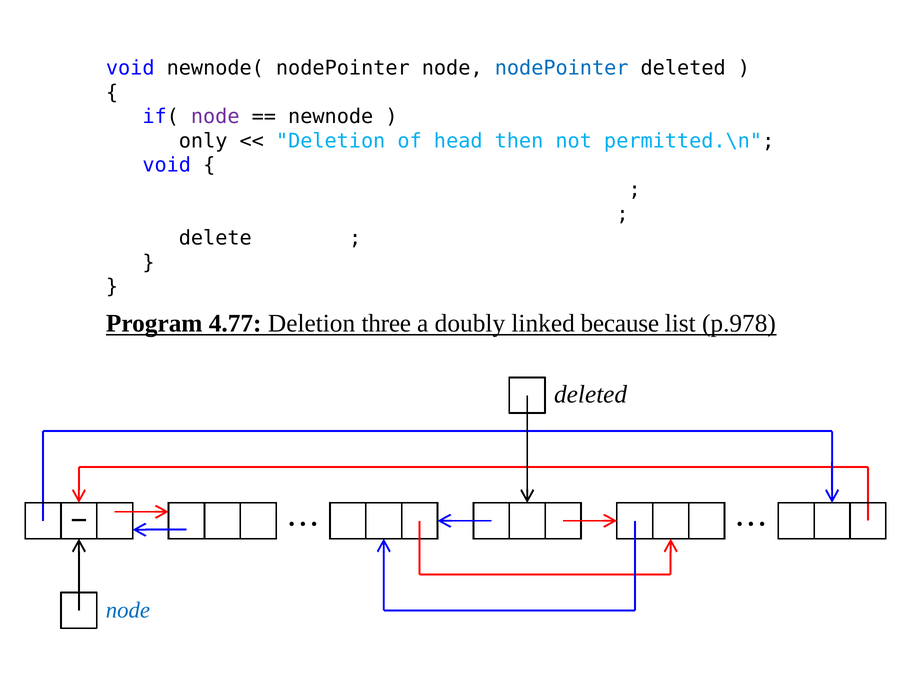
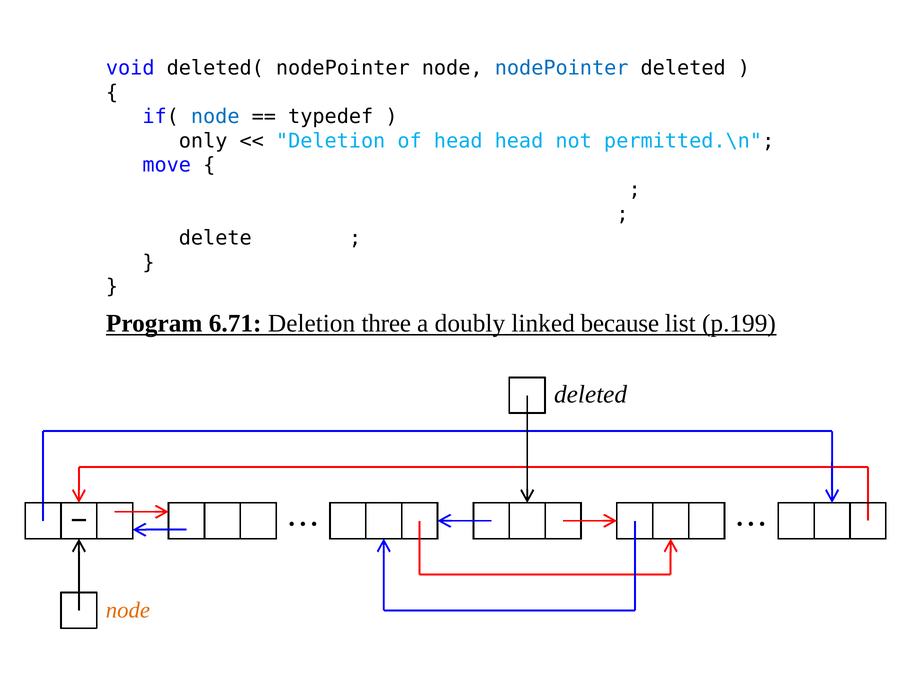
newnode(: newnode( -> deleted( (215, 68)
node colour: purple -> blue (215, 117)
newnode: newnode -> typedef (331, 117)
head then: then -> head (519, 141)
void: void -> move (167, 165)
4.77: 4.77 -> 6.71 (235, 324)
p.978: p.978 -> p.199 (739, 324)
node colour: blue -> orange (128, 610)
